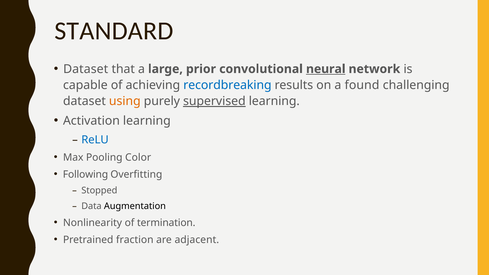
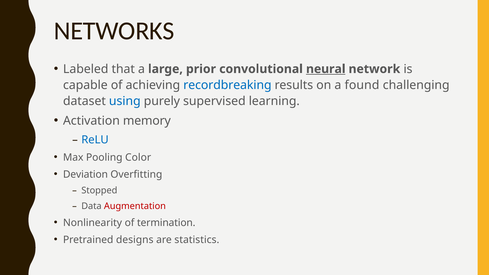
STANDARD: STANDARD -> NETWORKS (114, 31)
Dataset: Dataset -> Labeled (86, 69)
using colour: orange -> blue (125, 101)
supervised underline: present -> none (214, 101)
Activation learning: learning -> memory (147, 121)
Following: Following -> Deviation (85, 174)
Augmentation colour: black -> red (135, 206)
fraction: fraction -> designs (135, 240)
adjacent: adjacent -> statistics (197, 240)
